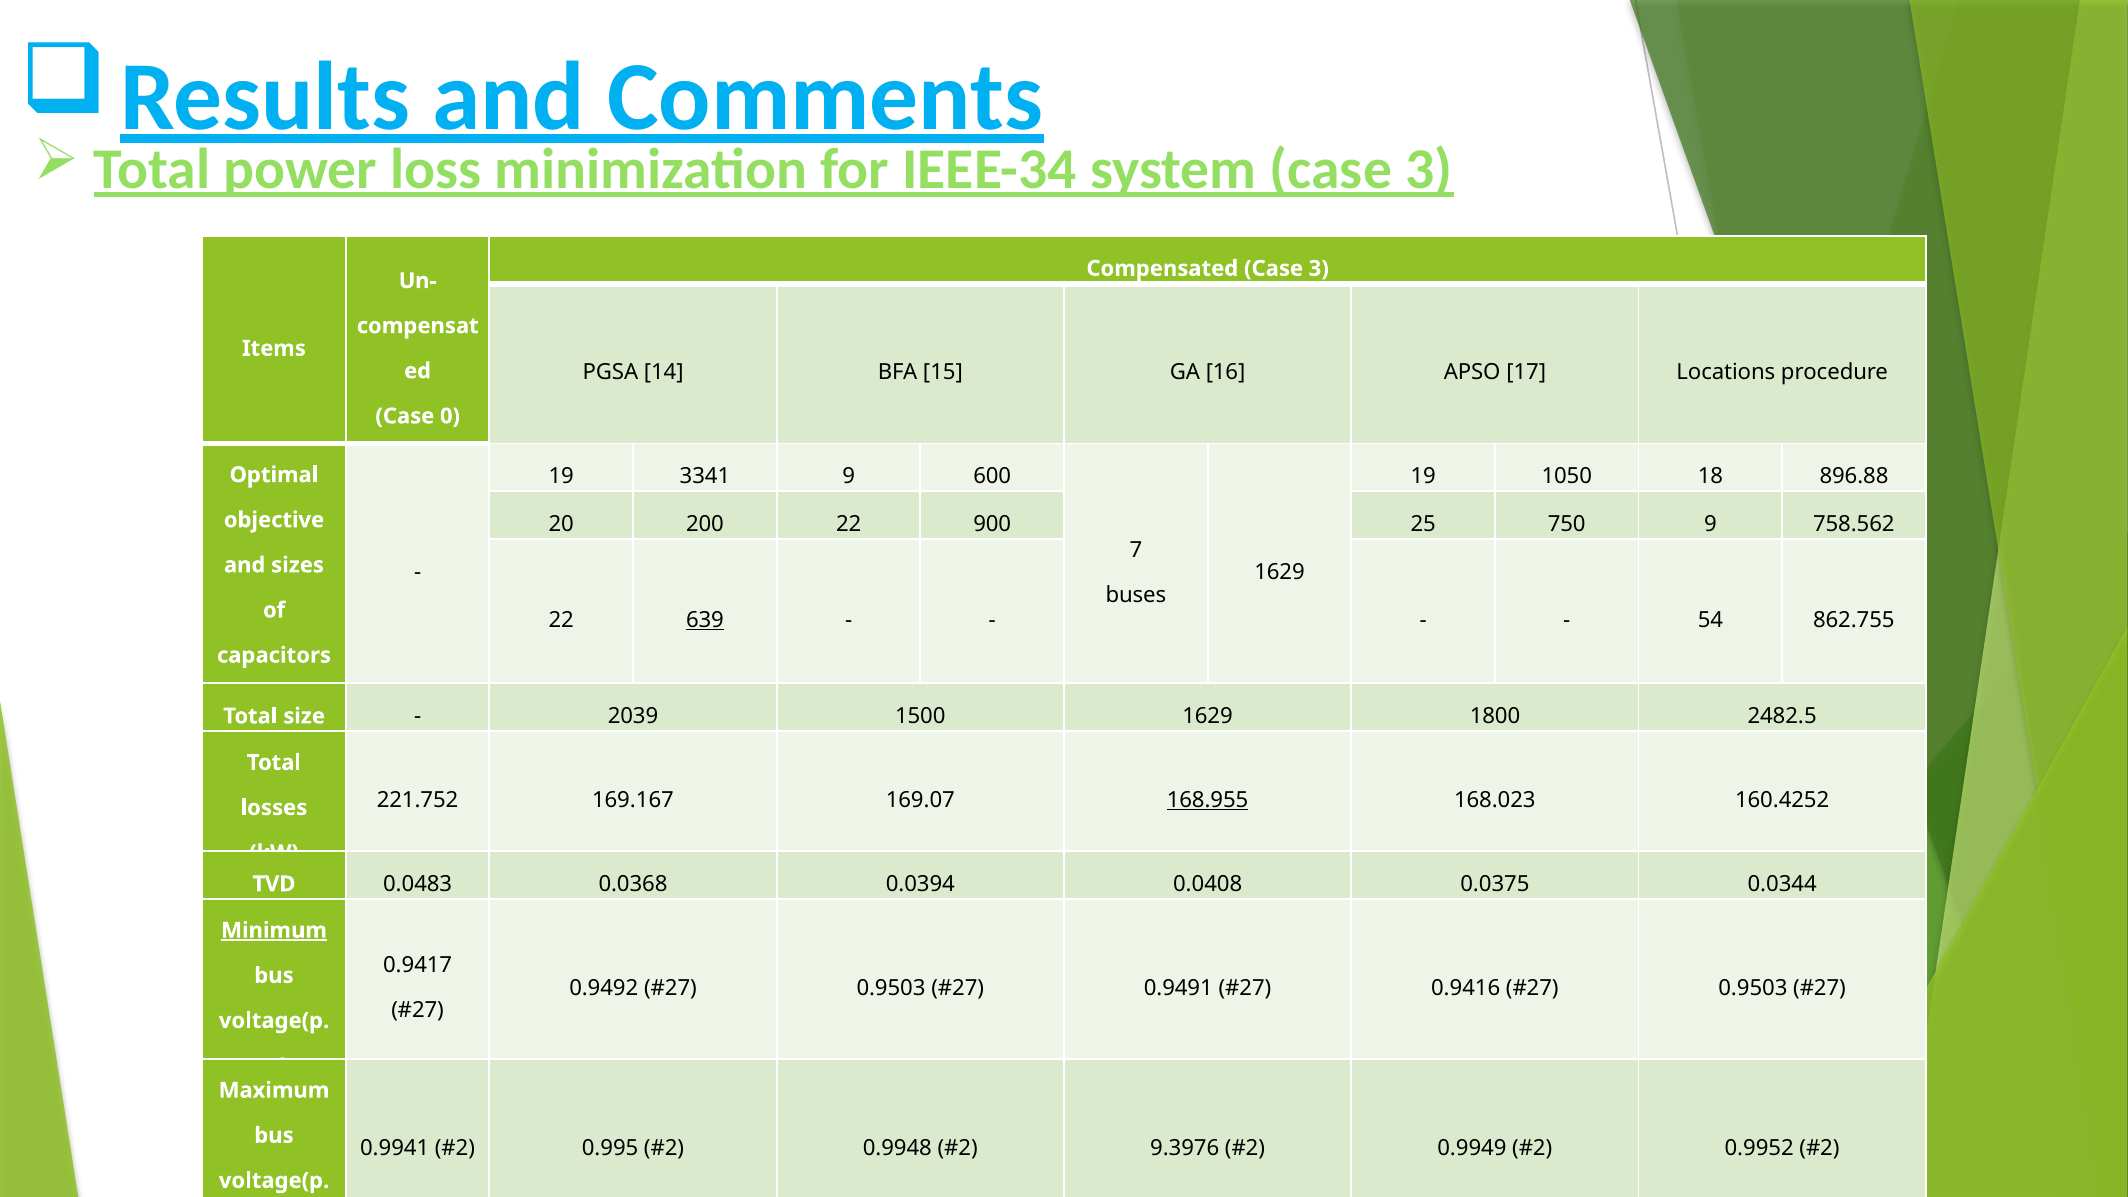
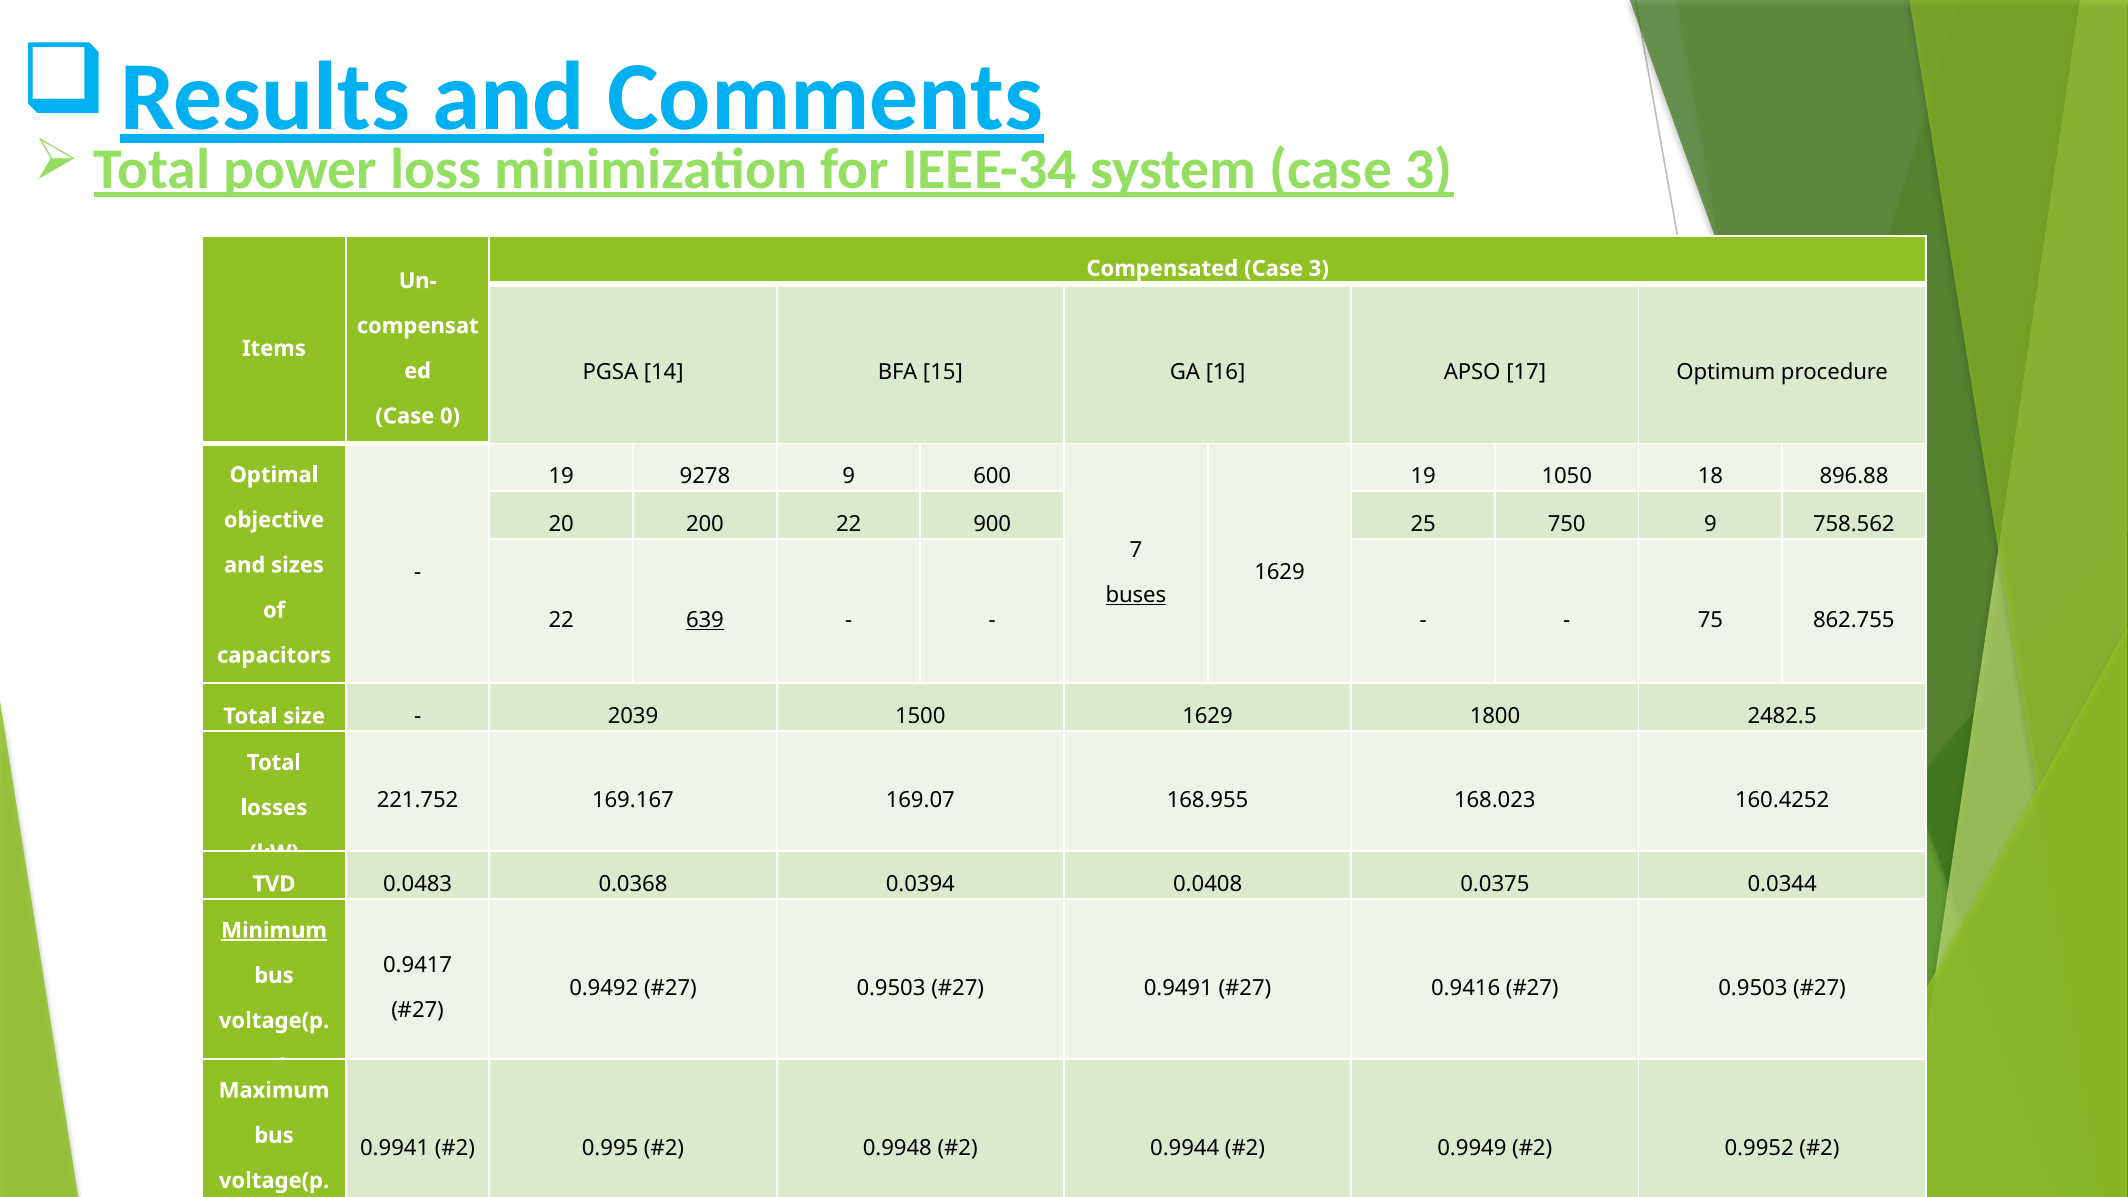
Locations: Locations -> Optimum (1726, 372)
3341: 3341 -> 9278 (705, 476)
buses underline: none -> present (1136, 595)
54: 54 -> 75 (1710, 620)
168.955 underline: present -> none (1208, 800)
9.3976: 9.3976 -> 0.9944 (1185, 1148)
